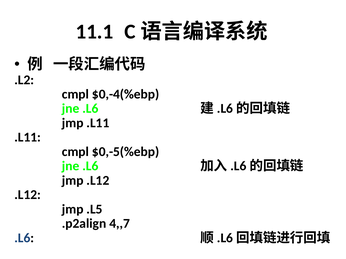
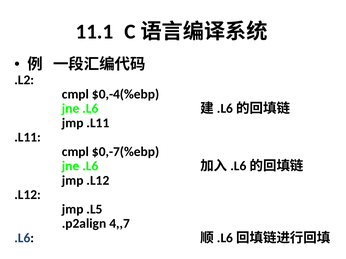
$0,-5(%ebp: $0,-5(%ebp -> $0,-7(%ebp (126, 152)
